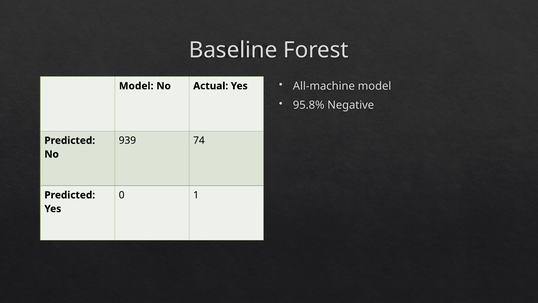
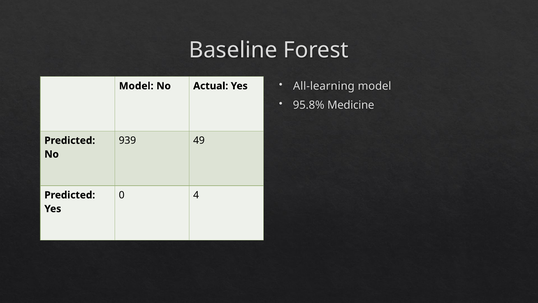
All-machine: All-machine -> All-learning (324, 86)
Negative: Negative -> Medicine (351, 105)
74: 74 -> 49 (199, 140)
1: 1 -> 4 (196, 195)
